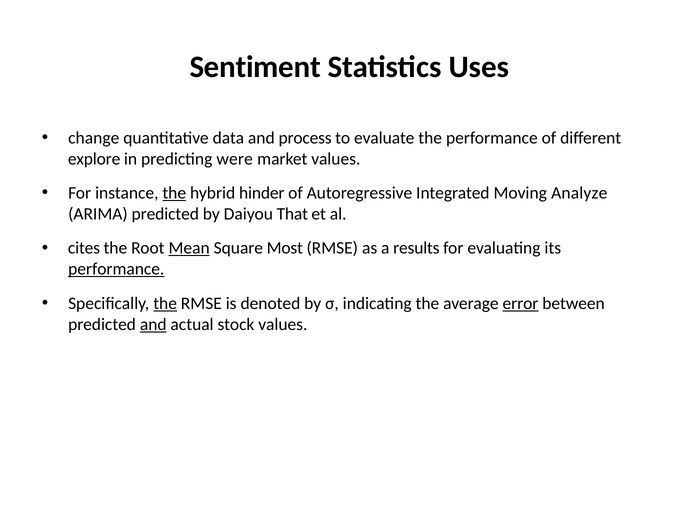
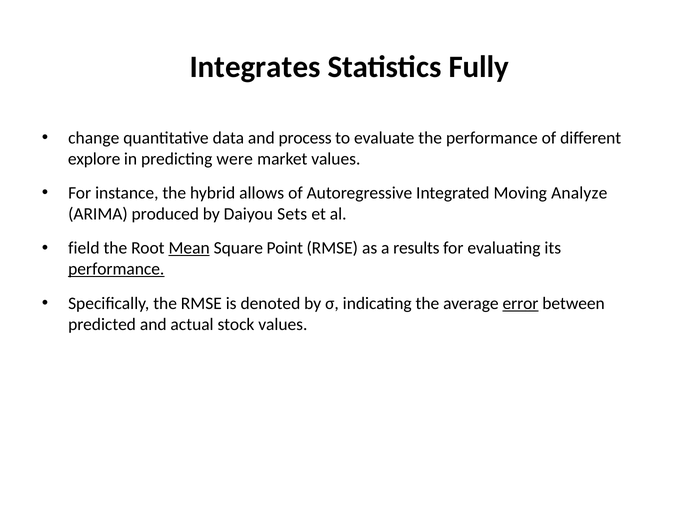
Sentiment: Sentiment -> Integrates (255, 67)
Uses: Uses -> Fully (479, 67)
the underline: present -> none (174, 193)
hinder: hinder -> allows (262, 193)
ARIMA predicted: predicted -> produced (165, 214)
That: That -> Sets (292, 214)
cites: cites -> field (84, 248)
Most: Most -> Point (285, 248)
the underline: present -> none (165, 303)
and underline: present -> none (153, 324)
